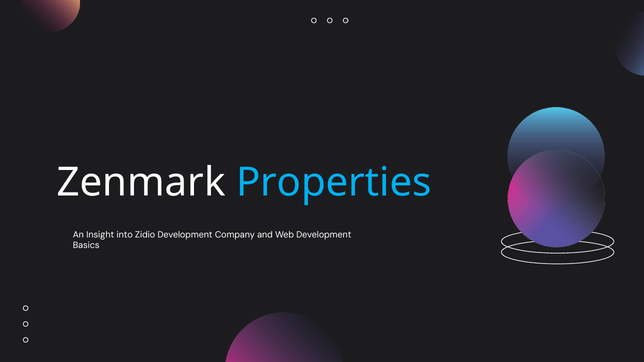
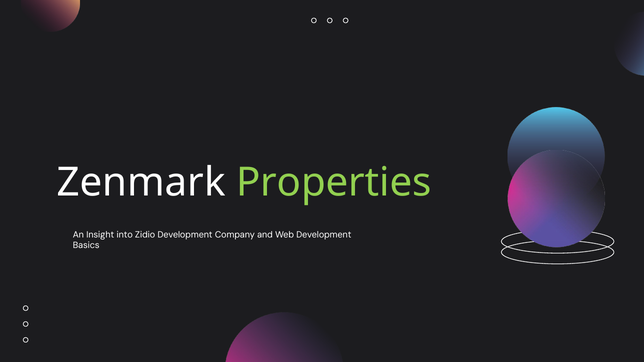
Properties colour: light blue -> light green (334, 182)
